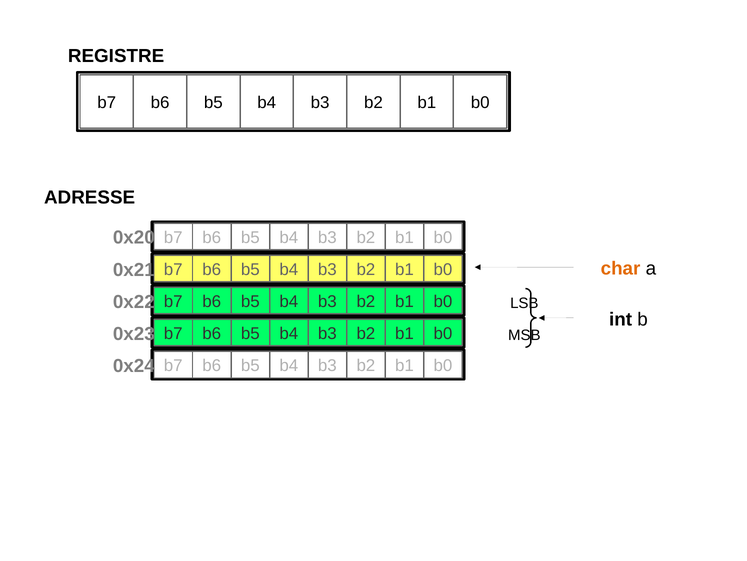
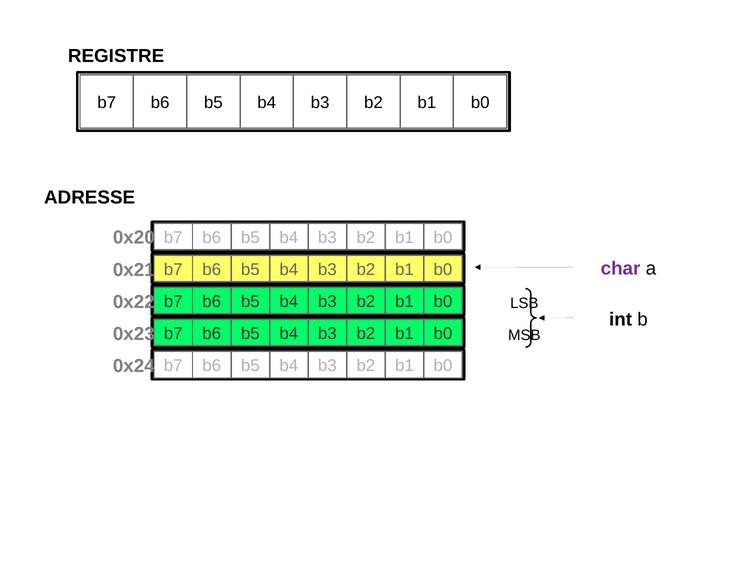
char colour: orange -> purple (621, 268)
